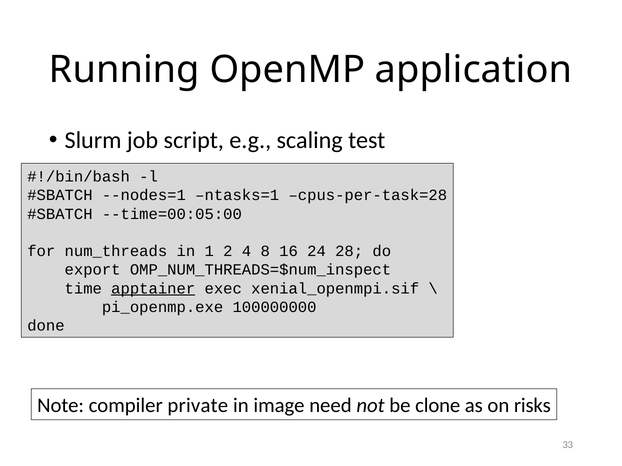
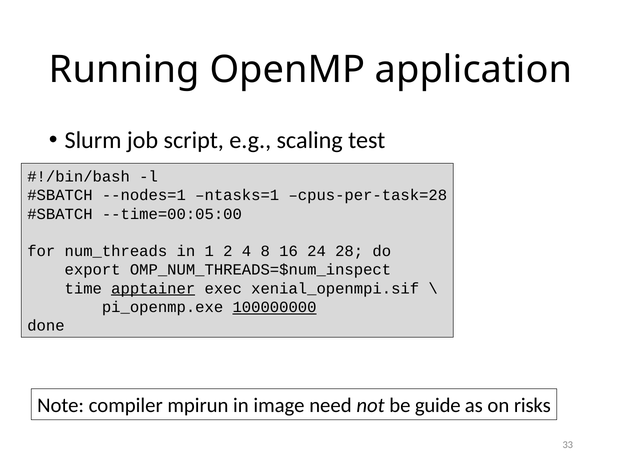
100000000 underline: none -> present (275, 307)
private: private -> mpirun (198, 406)
clone: clone -> guide (438, 406)
